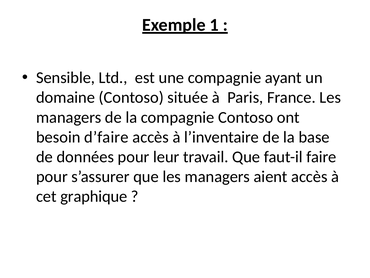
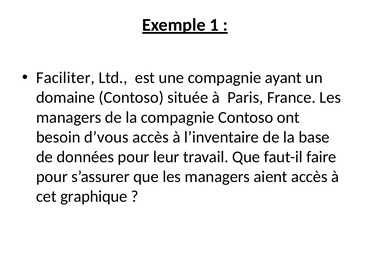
Sensible: Sensible -> Faciliter (65, 78)
d’faire: d’faire -> d’vous (106, 137)
